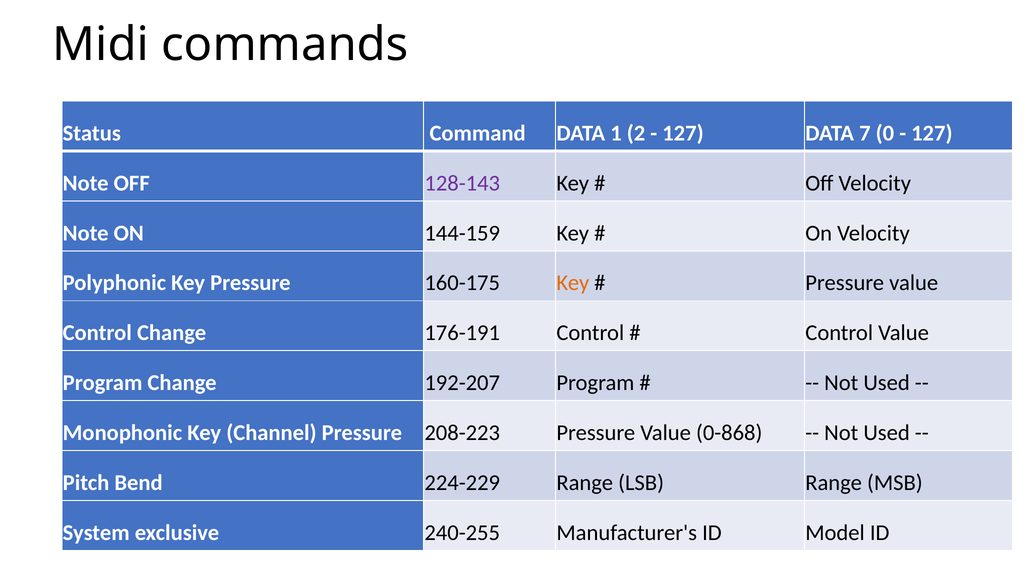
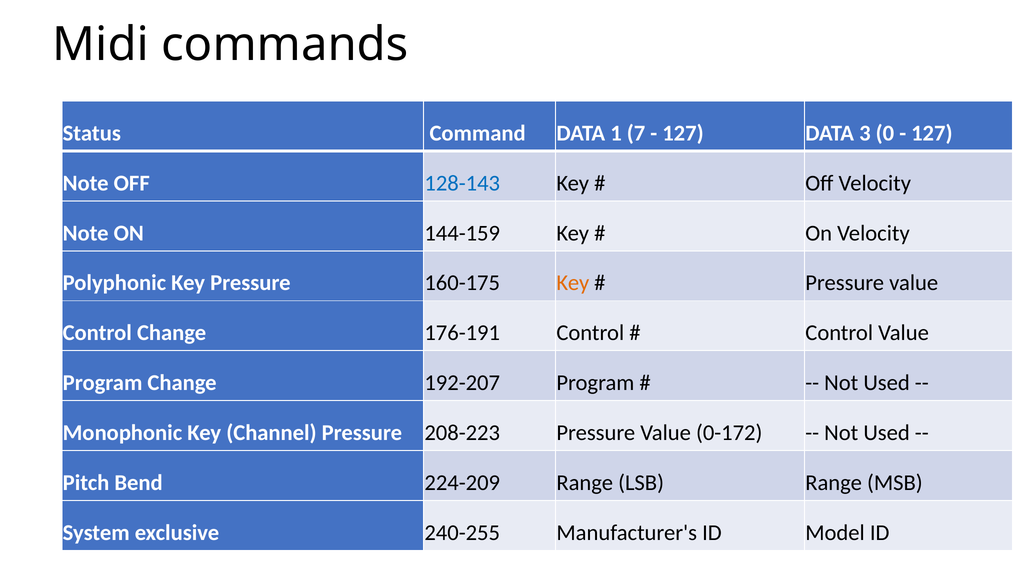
2: 2 -> 7 (636, 133)
7: 7 -> 3 (865, 133)
128-143 colour: purple -> blue (462, 183)
0-868: 0-868 -> 0-172 (729, 433)
224-229: 224-229 -> 224-209 (462, 483)
